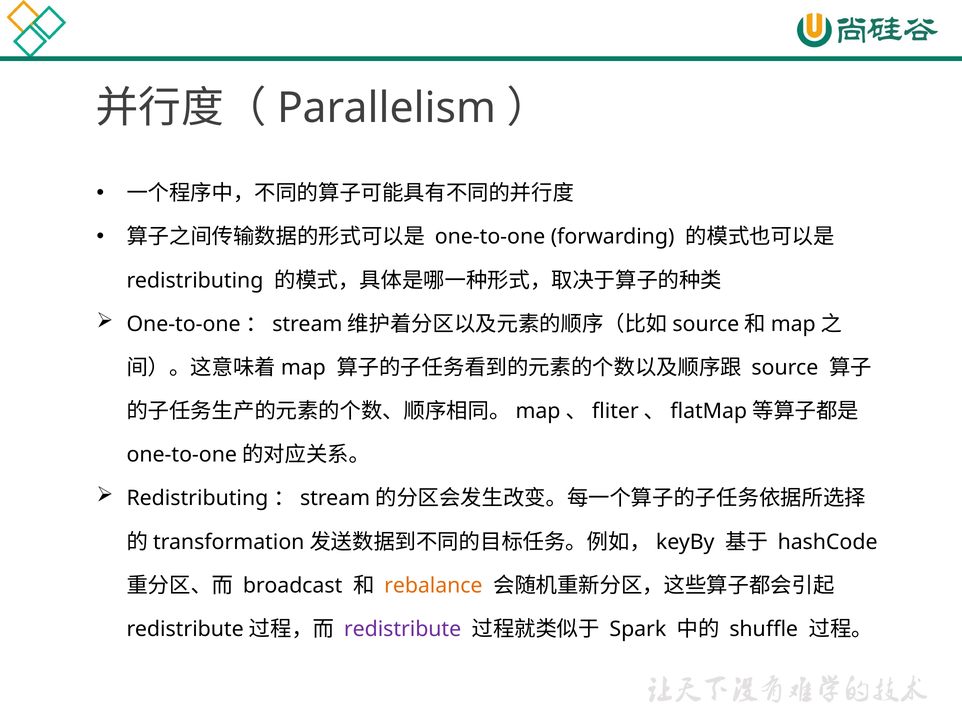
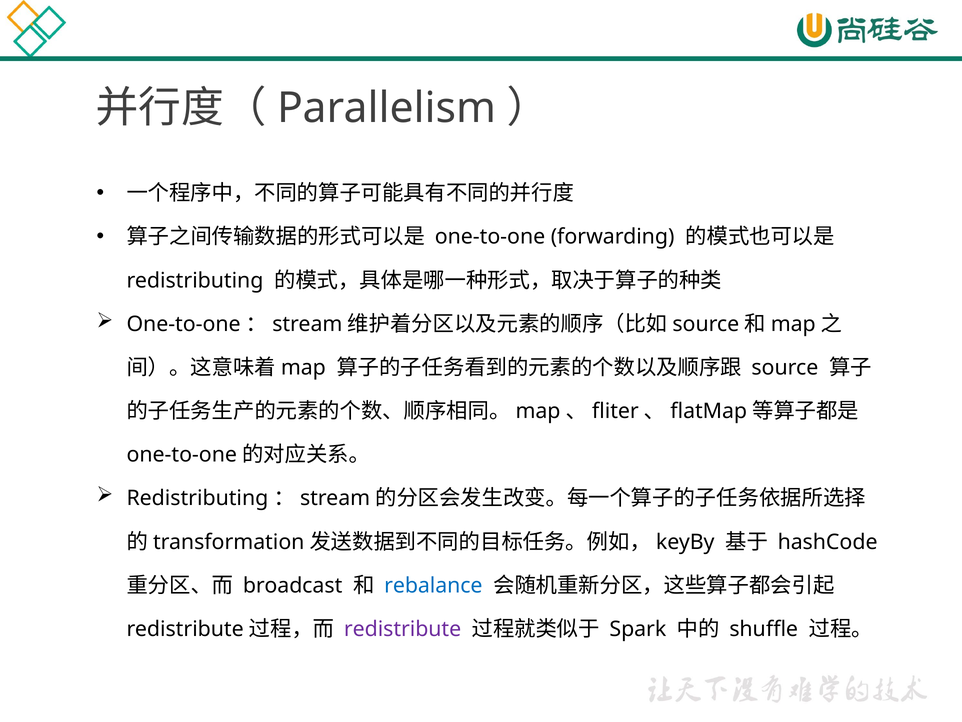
rebalance colour: orange -> blue (433, 585)
